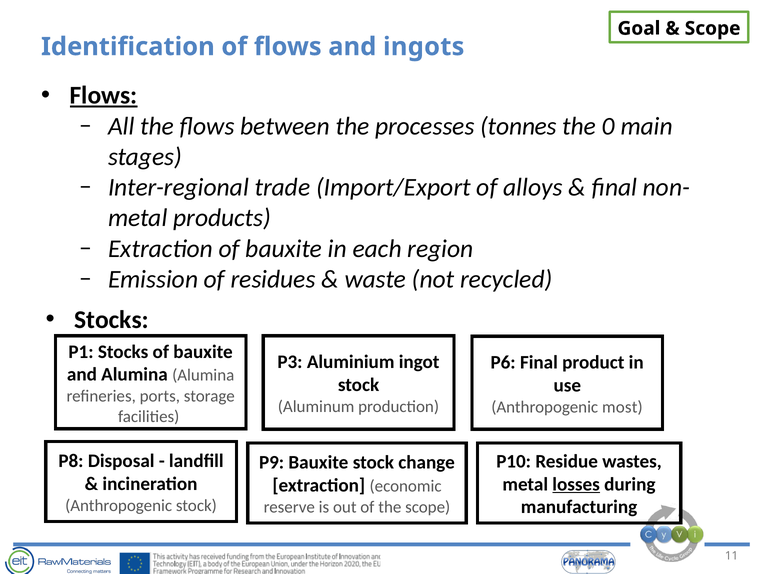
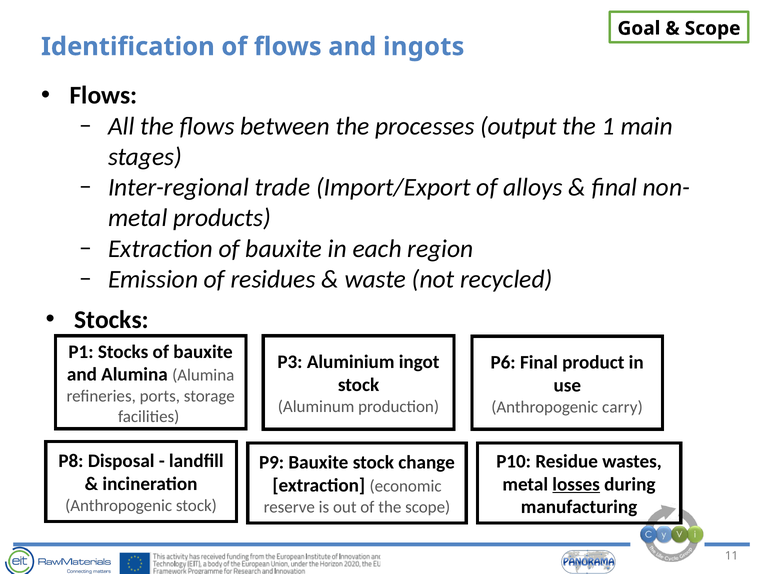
Flows underline: present -> none (104, 96)
tonnes: tonnes -> output (519, 126)
0: 0 -> 1 (608, 126)
most: most -> carry (622, 407)
